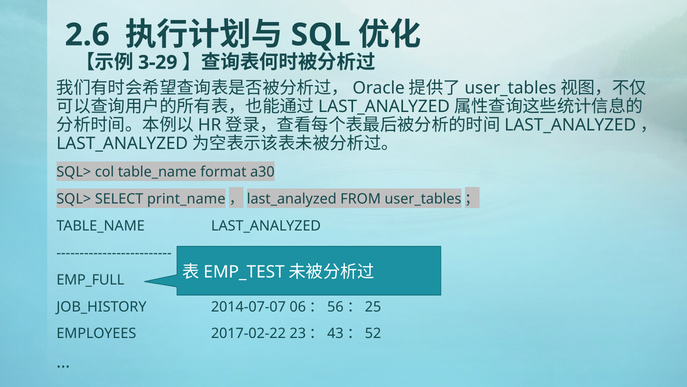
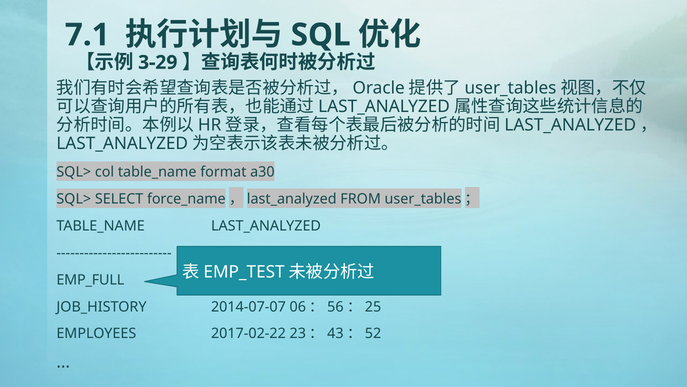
2.6: 2.6 -> 7.1 (87, 35)
print_name: print_name -> force_name (186, 199)
